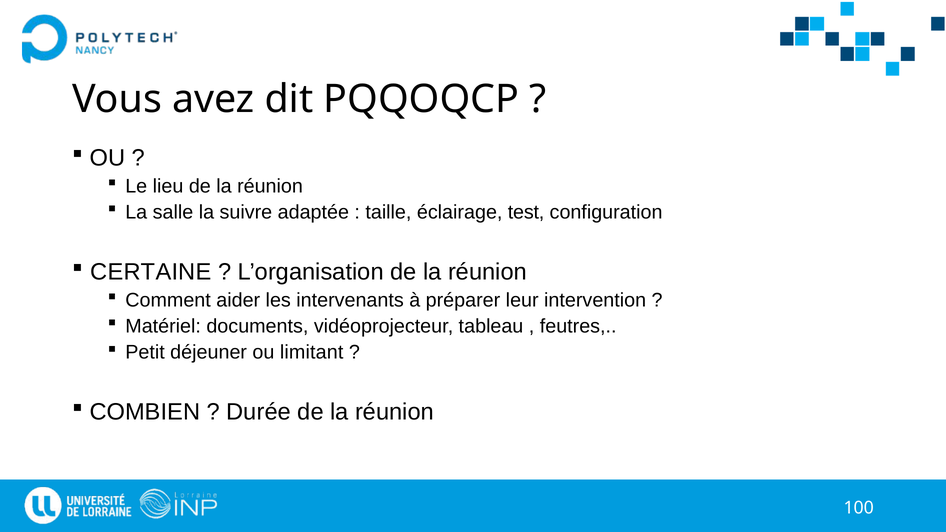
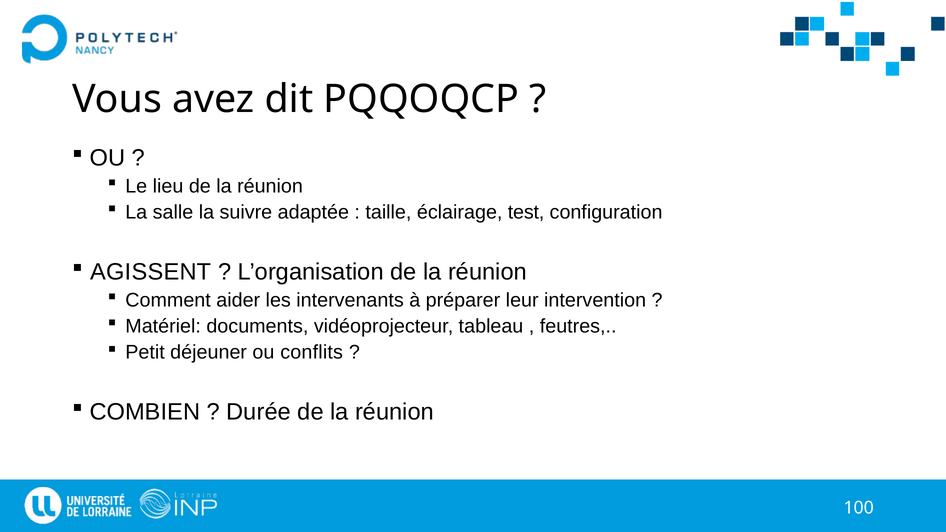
CERTAINE: CERTAINE -> AGISSENT (151, 272)
limitant: limitant -> conflits (312, 353)
